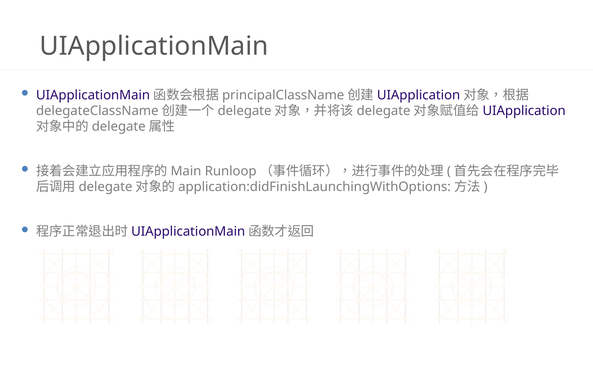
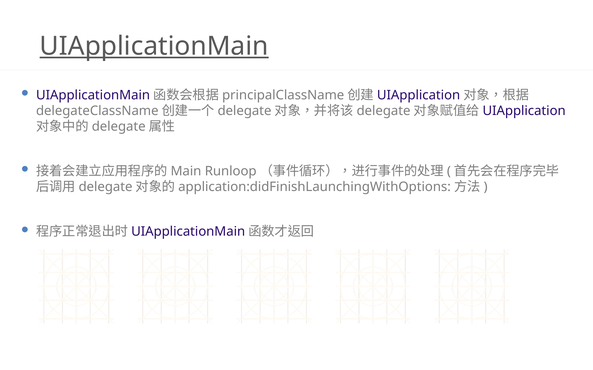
UIApplicationMain underline: none -> present (154, 46)
